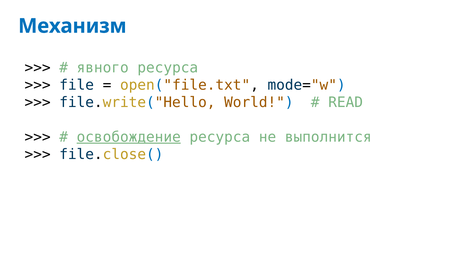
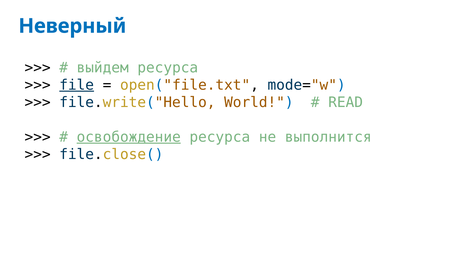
Механизм: Механизм -> Неверный (72, 26)
явного: явного -> выйдем (103, 68)
file underline: none -> present (77, 85)
